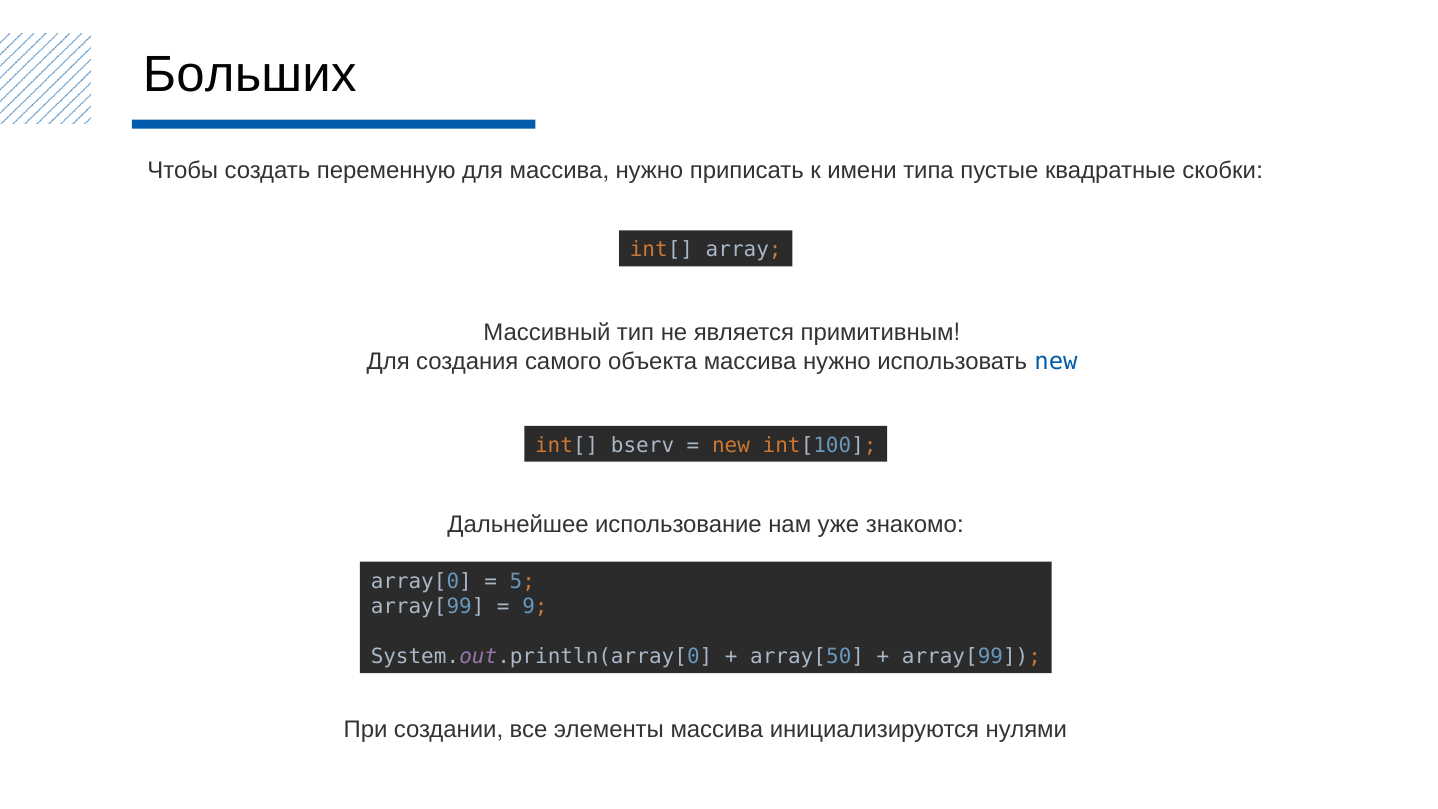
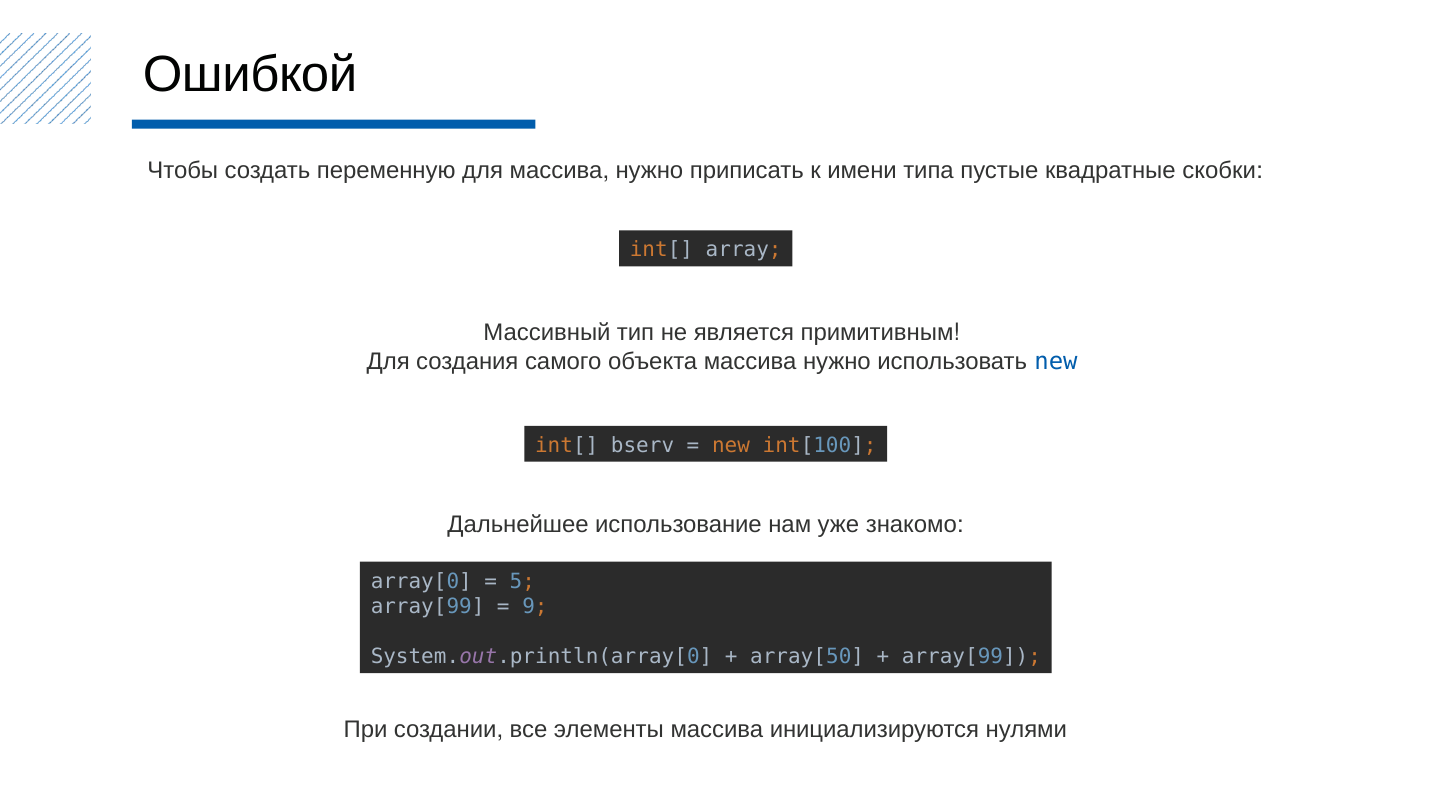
Больших: Больших -> Ошибкой (250, 74)
